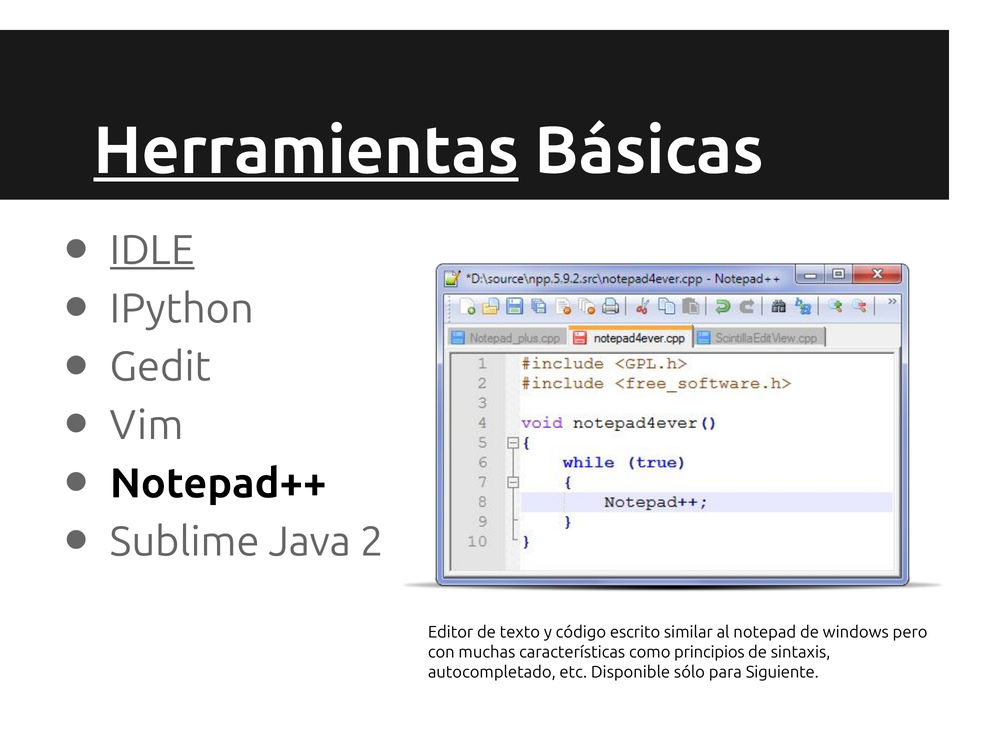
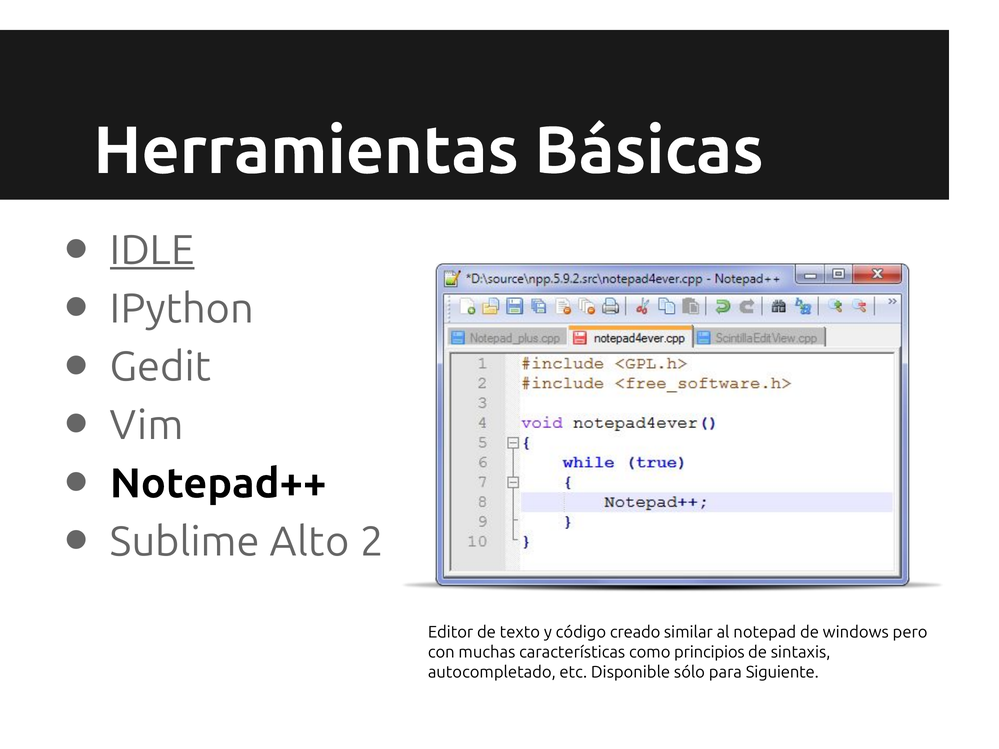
Herramientas underline: present -> none (306, 151)
Java: Java -> Alto (310, 542)
escrito: escrito -> creado (635, 633)
